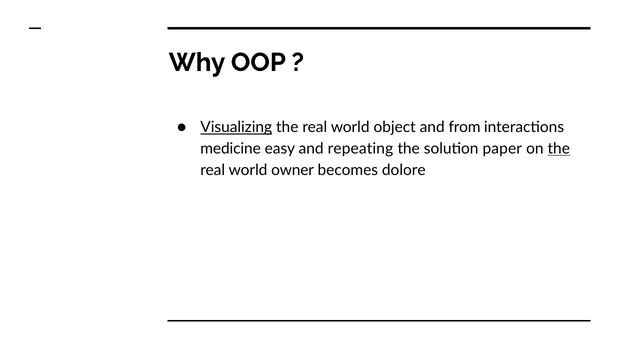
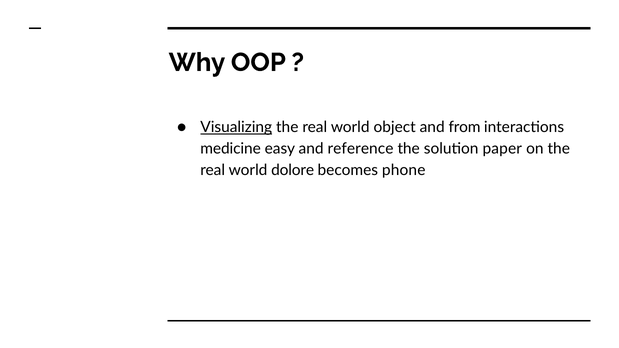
repeating: repeating -> reference (360, 149)
the underline: present -> none (559, 149)
owner: owner -> dolore (293, 170)
dolore: dolore -> phone (404, 170)
